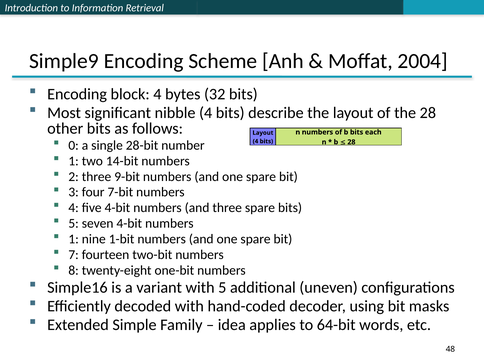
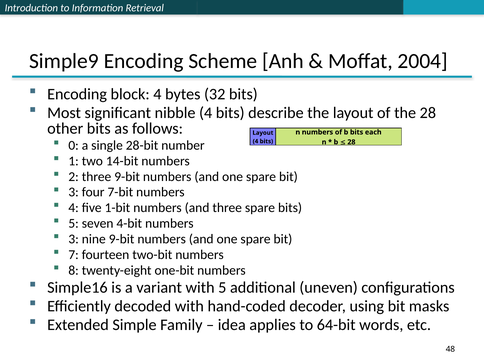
five 4-bit: 4-bit -> 1-bit (117, 208)
1: 1 -> 3 (74, 239)
nine 1-bit: 1-bit -> 9-bit (122, 239)
